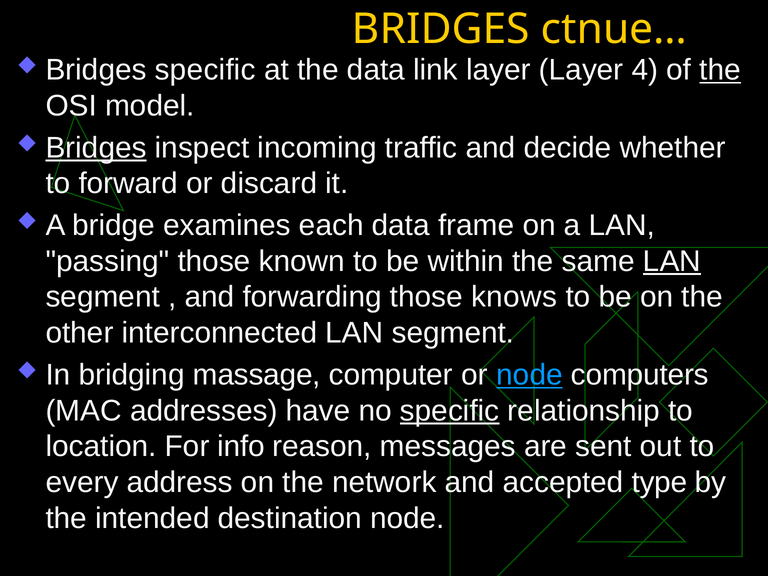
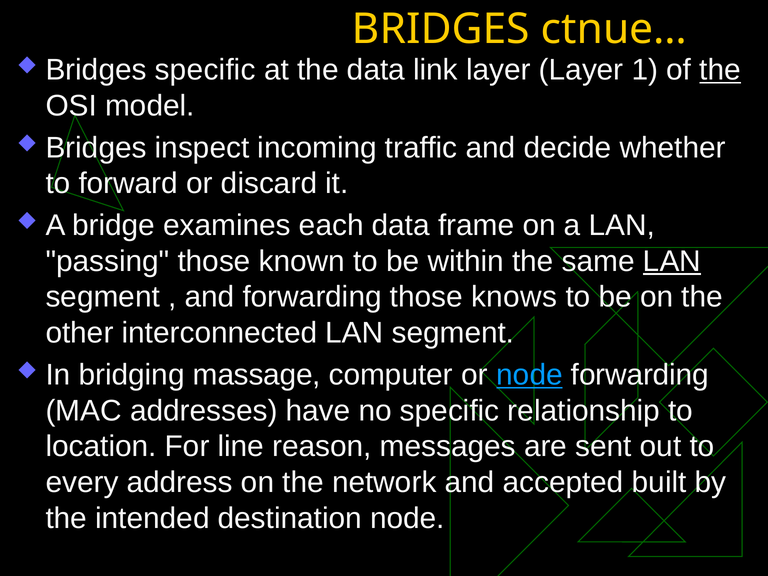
4: 4 -> 1 (645, 70)
Bridges underline: present -> none (96, 148)
node computers: computers -> forwarding (640, 375)
specific underline: present -> none (450, 411)
info: info -> line (241, 447)
type: type -> built (659, 482)
